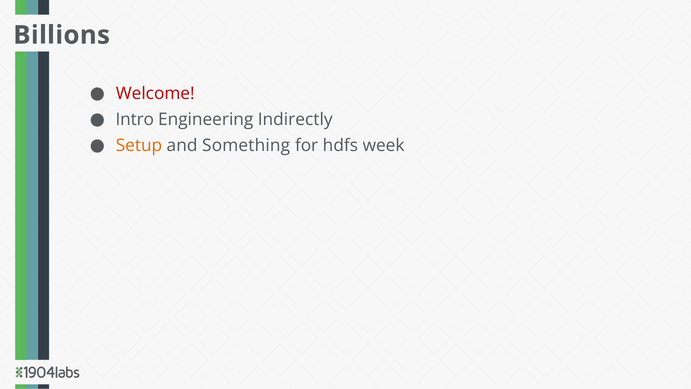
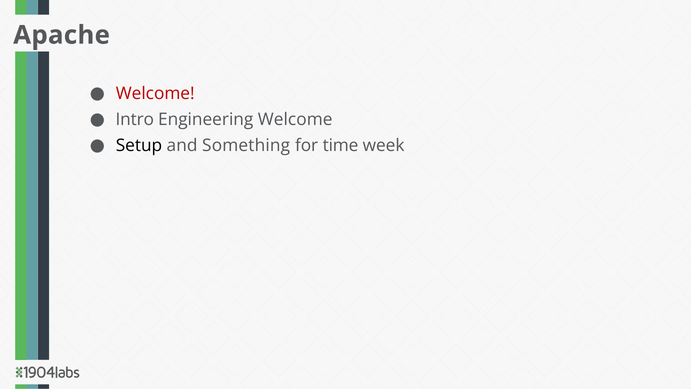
Billions: Billions -> Apache (62, 35)
Engineering Indirectly: Indirectly -> Welcome (295, 119)
Setup colour: orange -> black (139, 145)
hdfs: hdfs -> time (341, 145)
